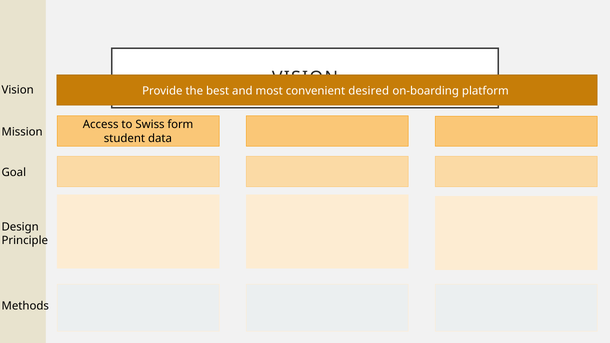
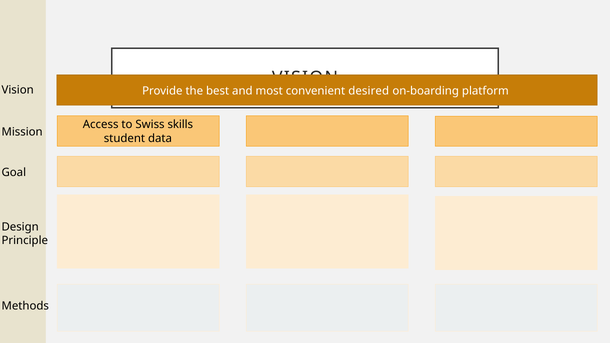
form: form -> skills (180, 125)
